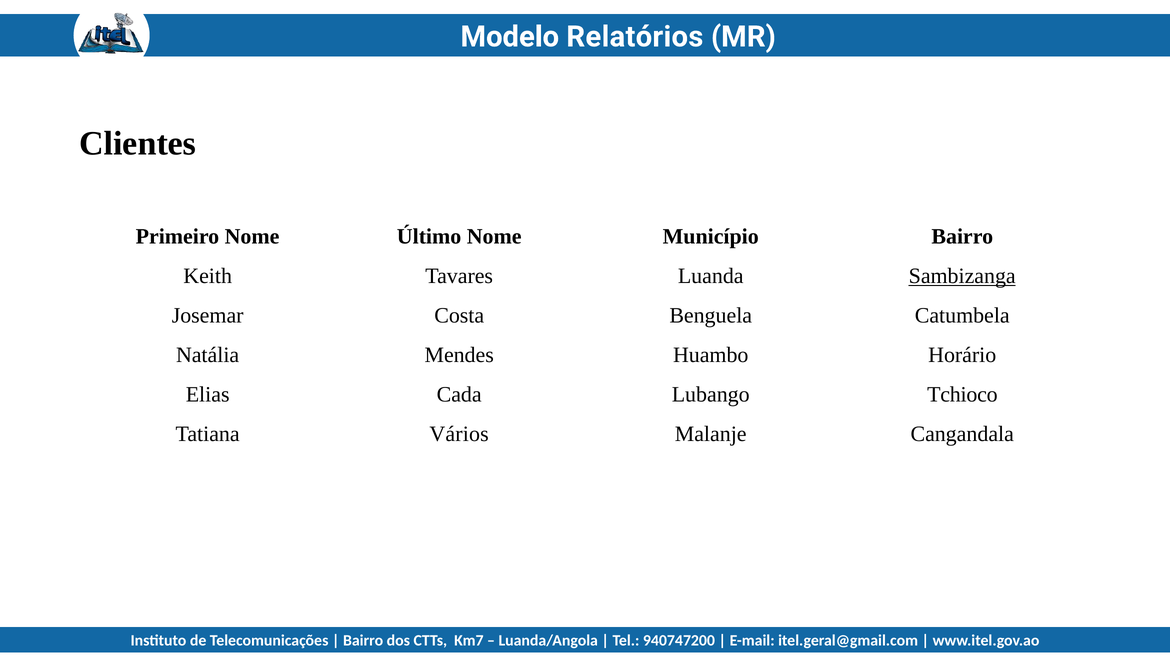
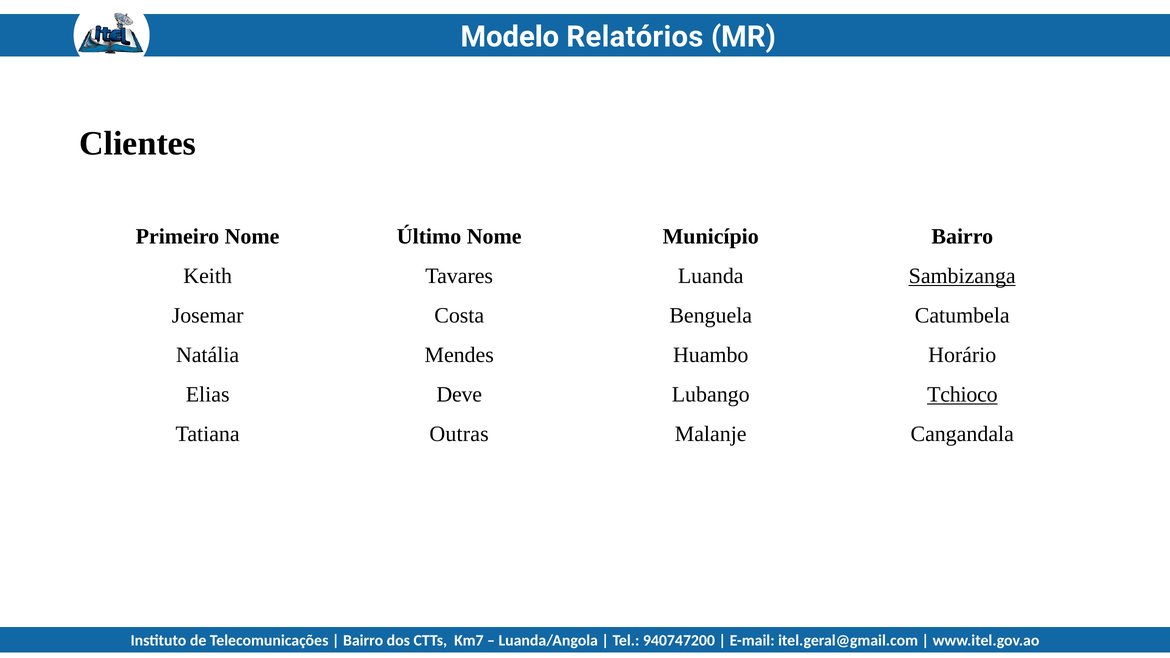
Cada: Cada -> Deve (459, 395)
Tchioco underline: none -> present (962, 395)
Vários: Vários -> Outras (459, 434)
